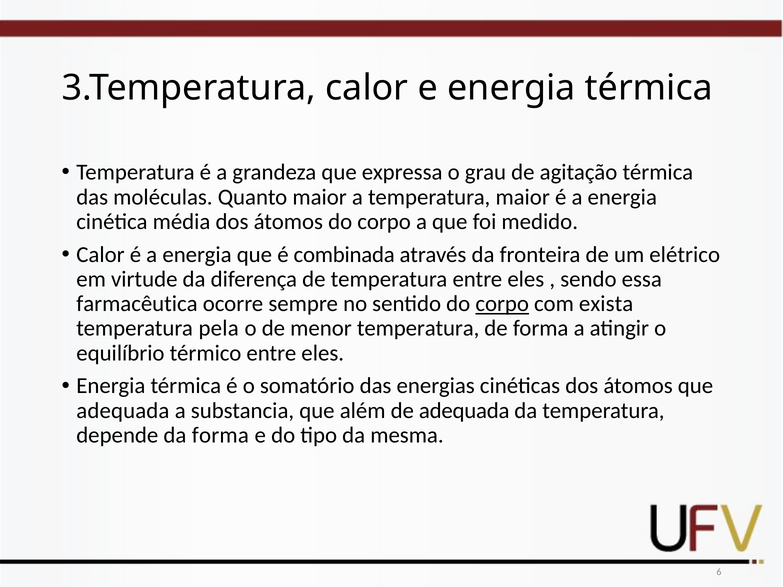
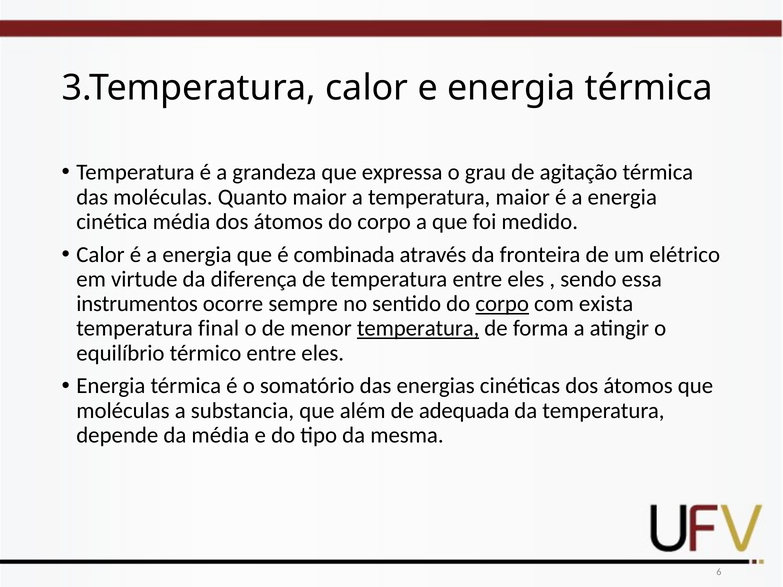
farmacêutica: farmacêutica -> instrumentos (137, 304)
pela: pela -> final (219, 329)
temperatura underline: none -> present (418, 329)
adequada: adequada -> moléculas (123, 411)
da forma: forma -> média (220, 435)
